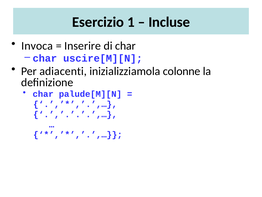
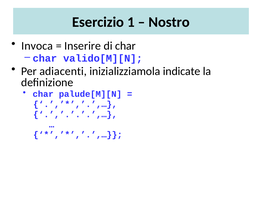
Incluse: Incluse -> Nostro (169, 22)
uscire[M][N: uscire[M][N -> valido[M][N (103, 58)
colonne: colonne -> indicate (182, 71)
